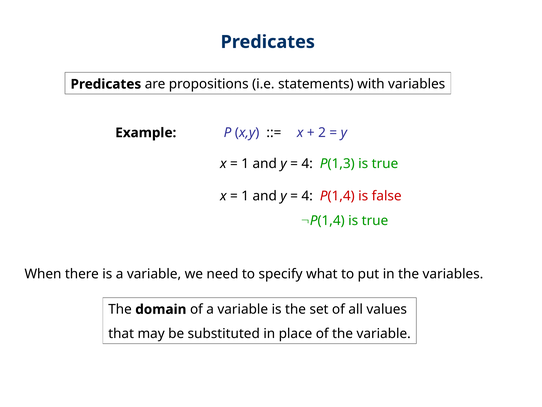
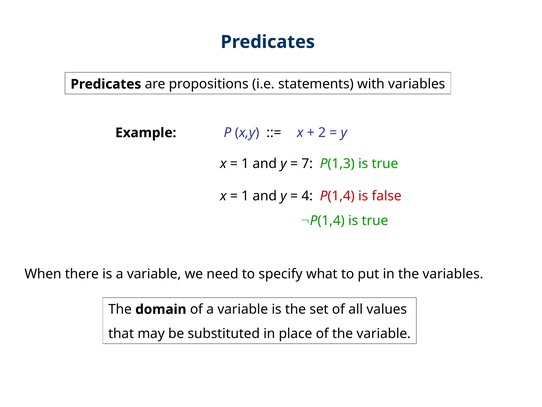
4: 4 -> 7 (307, 163)
